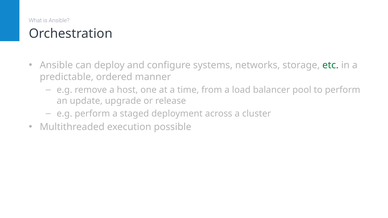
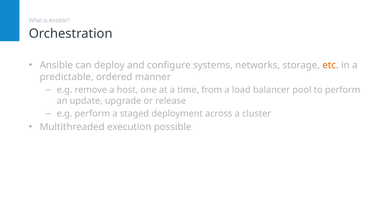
etc colour: green -> orange (330, 65)
